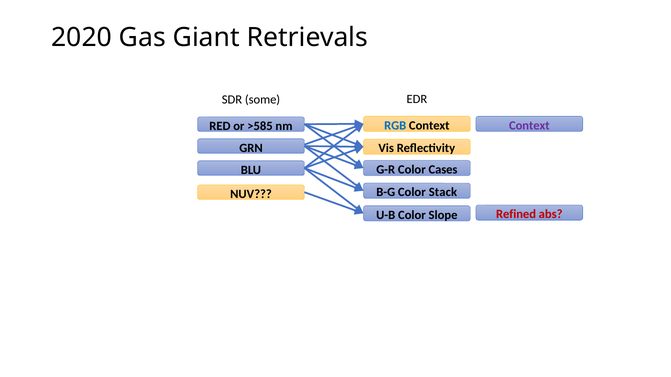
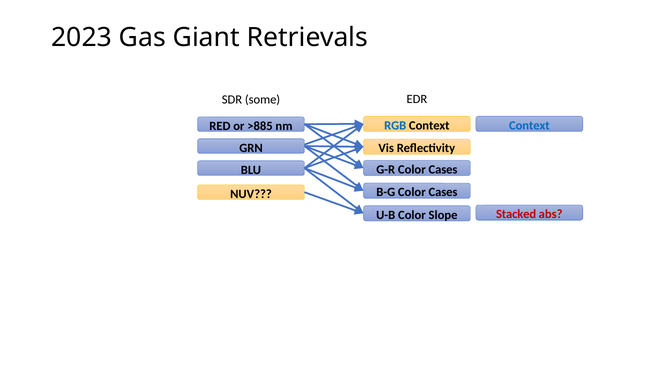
2020: 2020 -> 2023 (82, 38)
Context colour: purple -> blue (529, 126)
>585: >585 -> >885 (260, 126)
B-G Color Stack: Stack -> Cases (443, 192)
Refined: Refined -> Stacked (516, 214)
